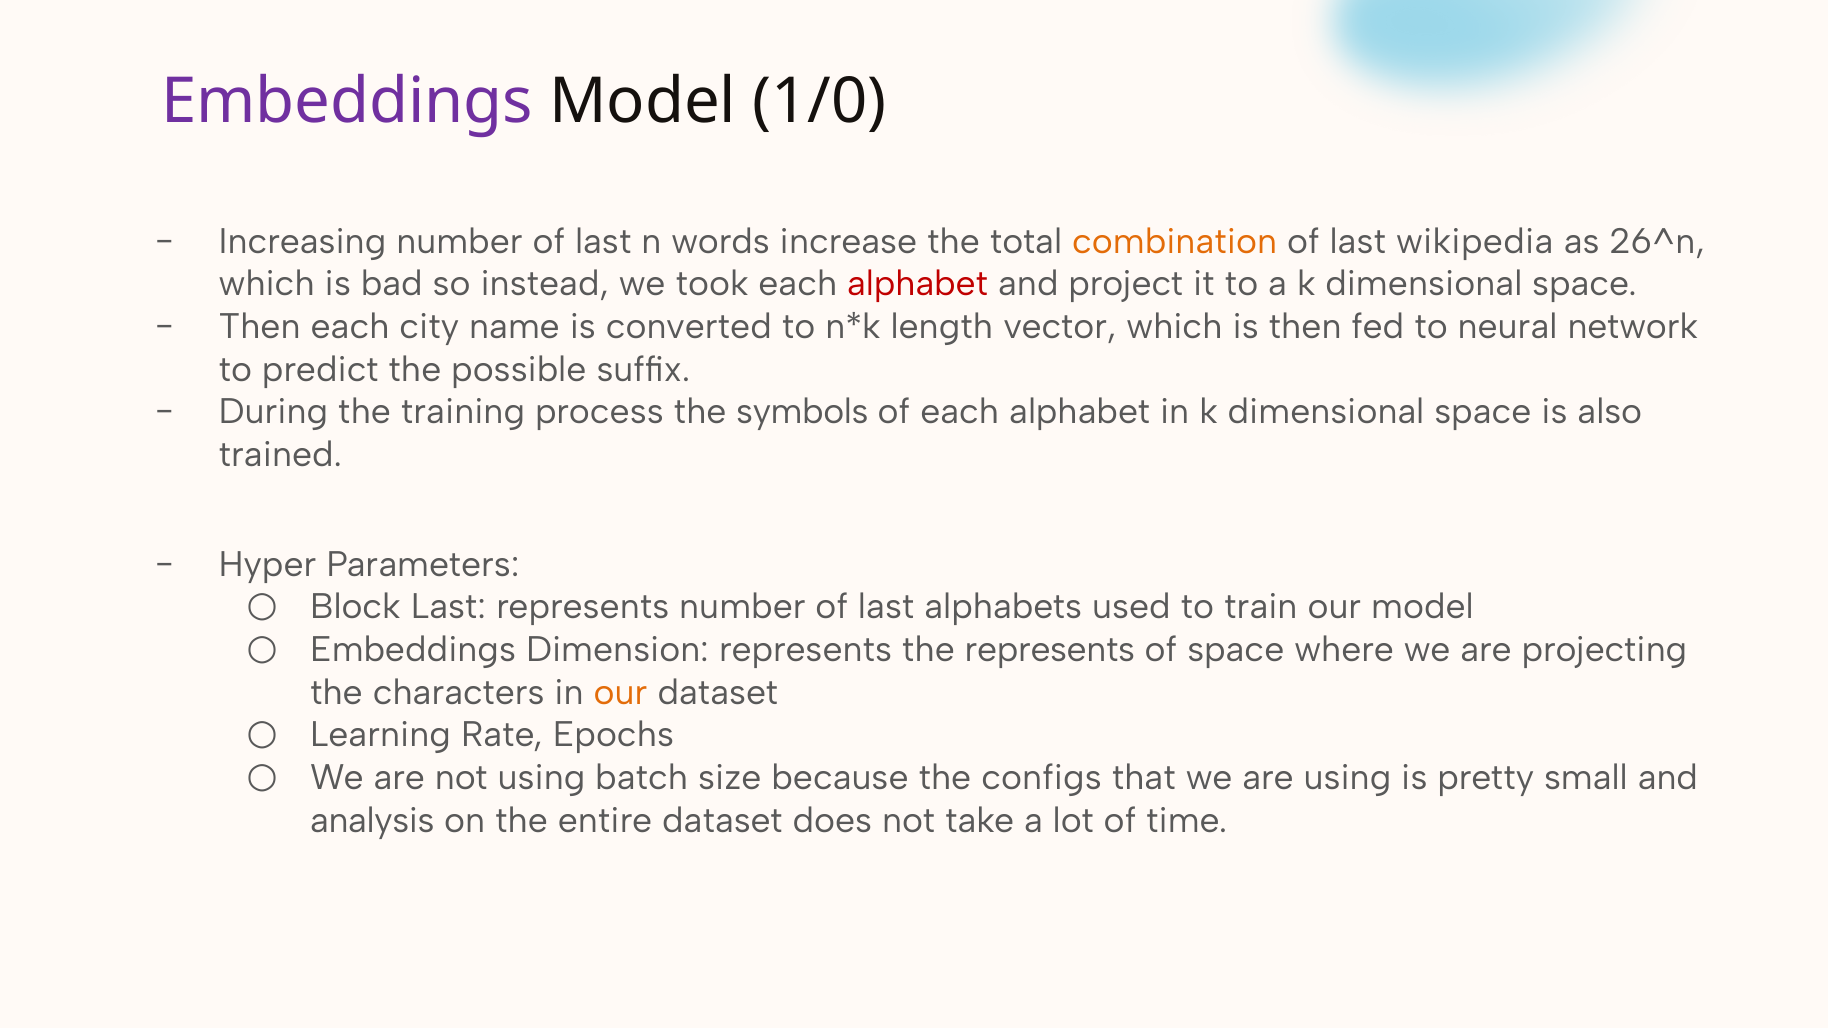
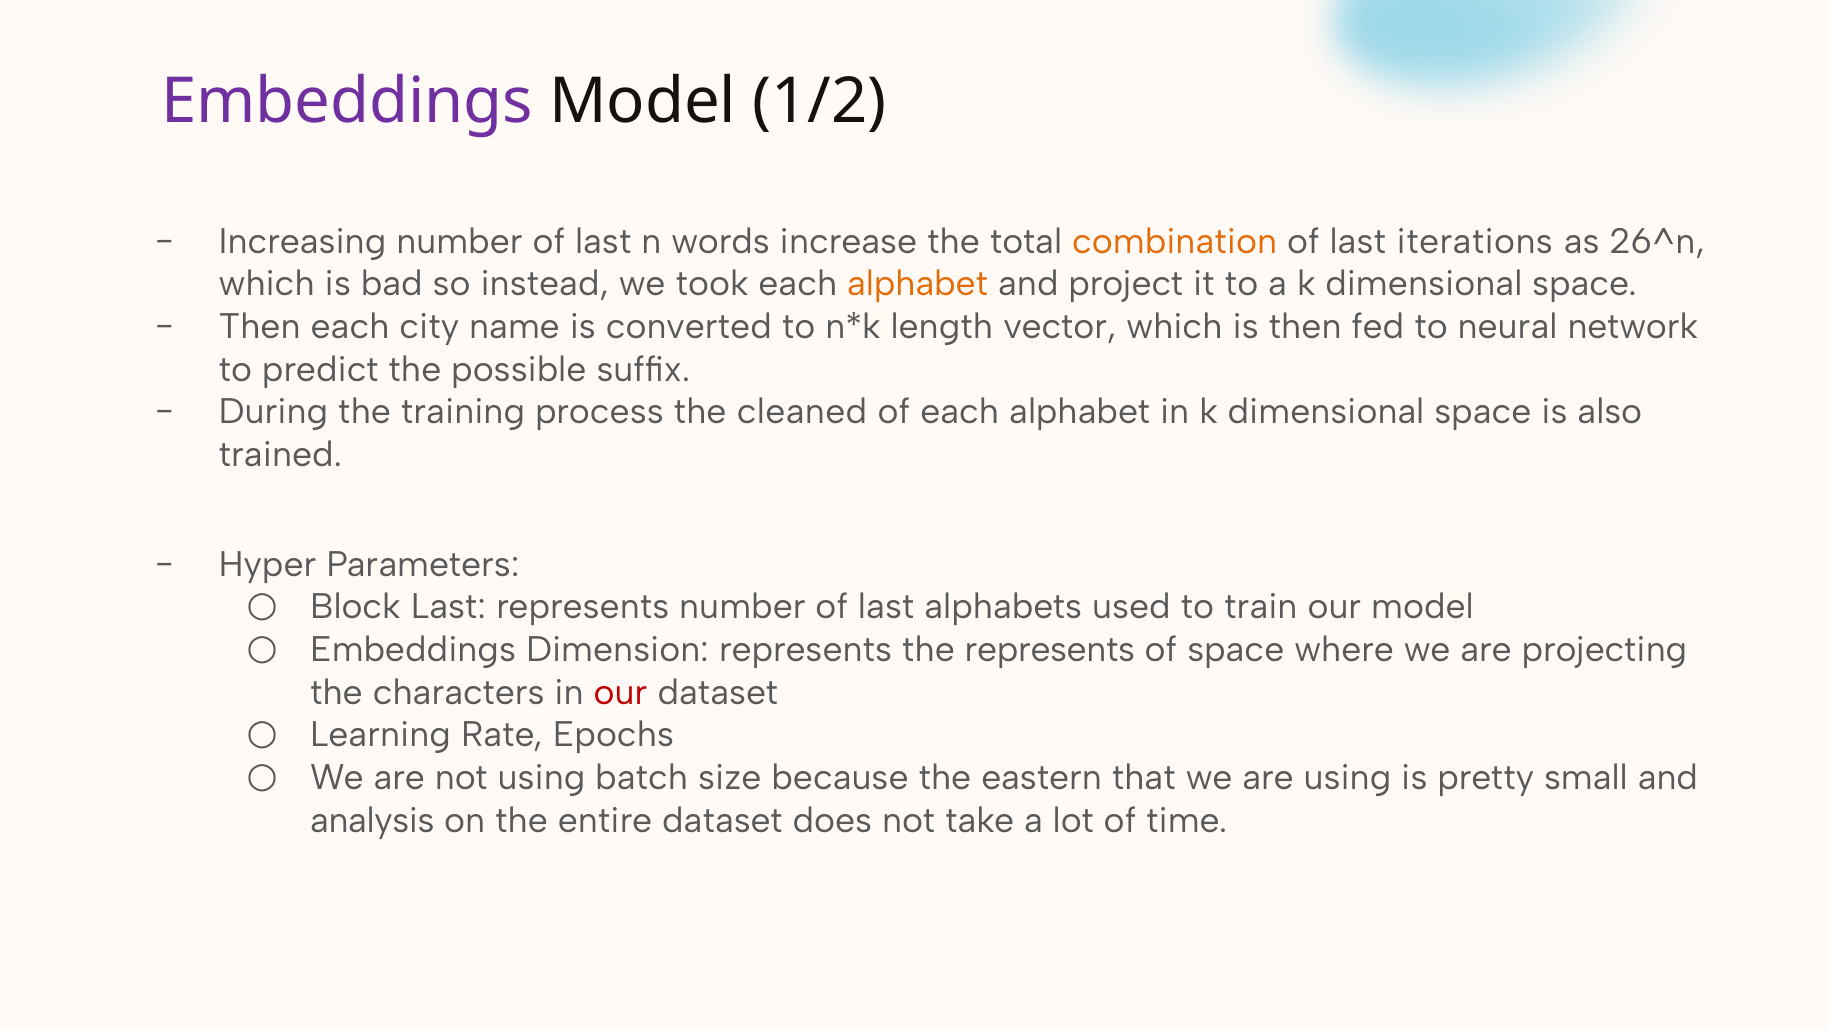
1/0: 1/0 -> 1/2 (820, 102)
wikipedia: wikipedia -> iterations (1475, 241)
alphabet colour: red -> orange (918, 284)
symbols: symbols -> cleaned (802, 412)
our colour: orange -> red (621, 693)
configs: configs -> eastern (1042, 778)
